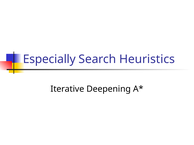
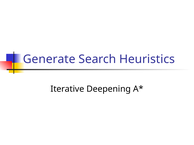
Especially: Especially -> Generate (49, 59)
